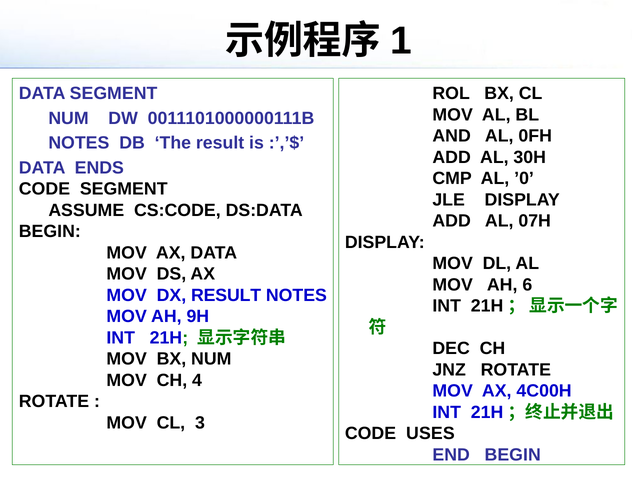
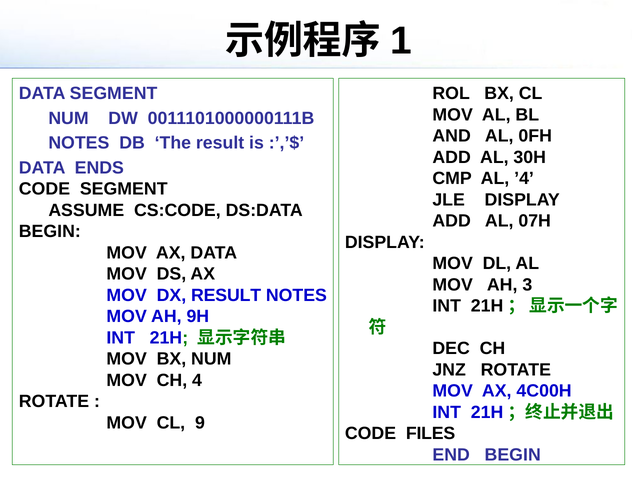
’0: ’0 -> ’4 (524, 178)
6: 6 -> 3 (527, 285)
3: 3 -> 9 (200, 423)
USES: USES -> FILES (431, 433)
